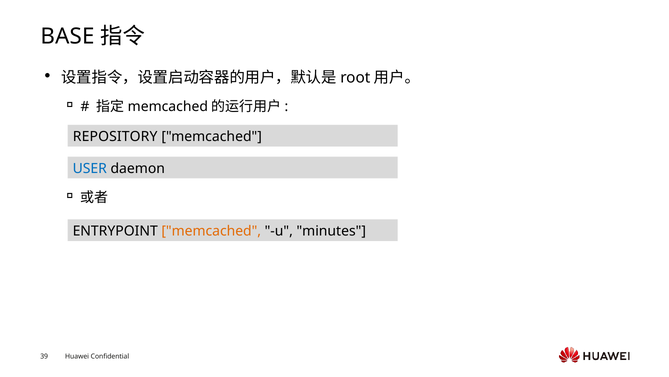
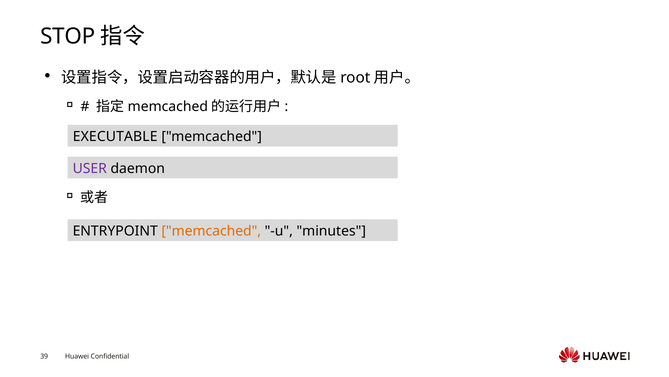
BASE: BASE -> STOP (68, 36)
REPOSITORY: REPOSITORY -> EXECUTABLE (115, 136)
USER colour: blue -> purple (90, 168)
